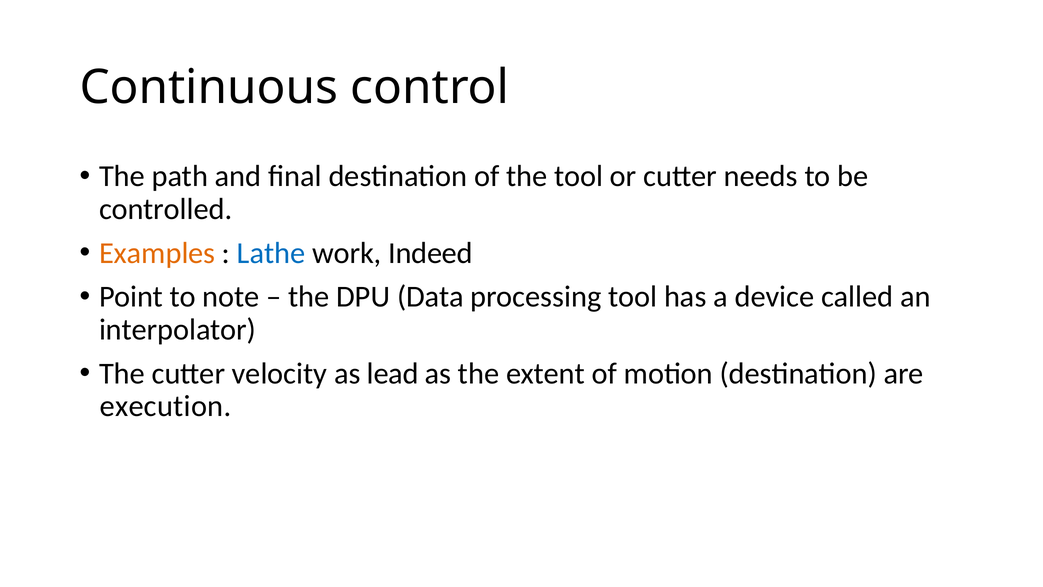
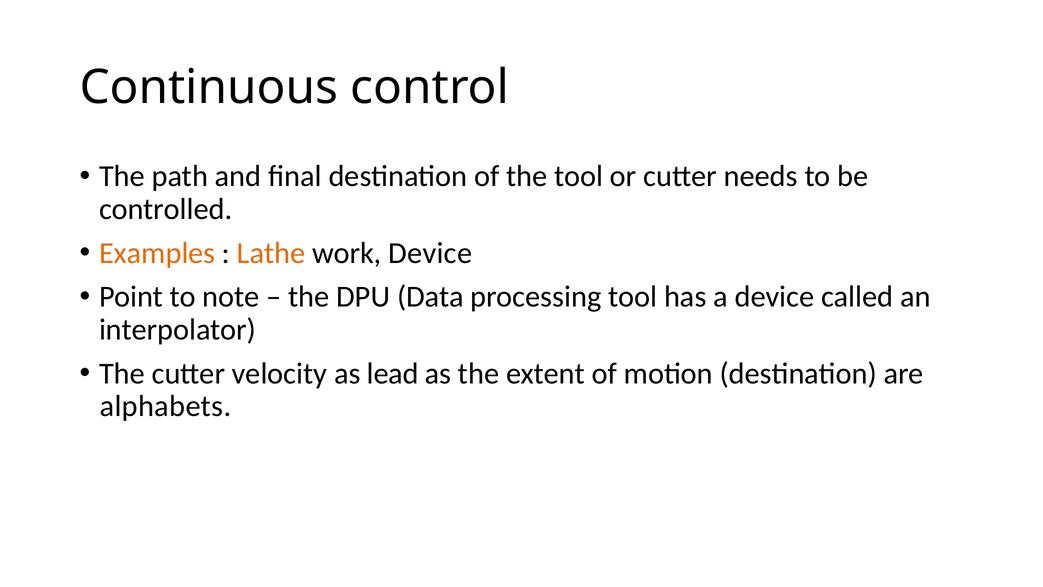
Lathe colour: blue -> orange (271, 253)
work Indeed: Indeed -> Device (430, 253)
execution: execution -> alphabets (165, 406)
